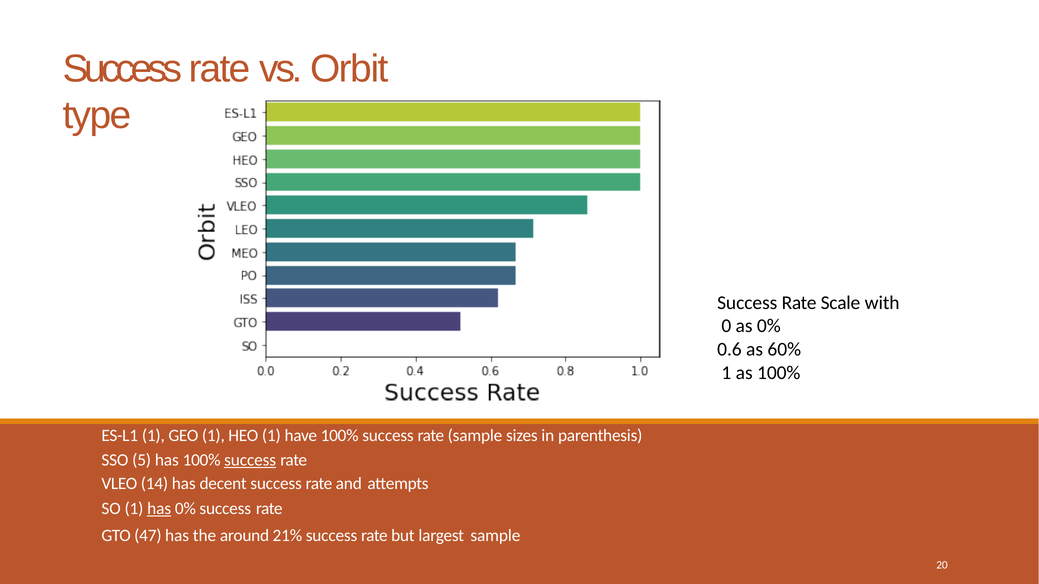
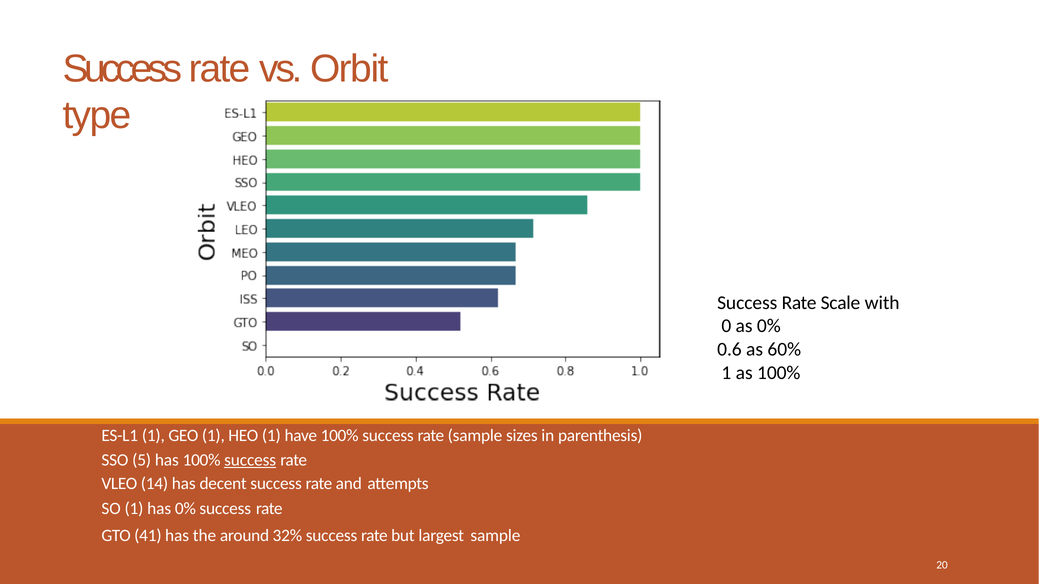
has underline: present -> none (159, 509)
47: 47 -> 41 (148, 536)
21%: 21% -> 32% (287, 536)
